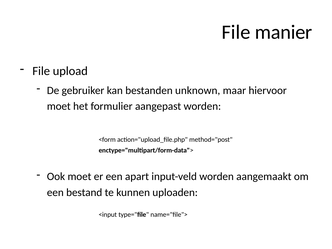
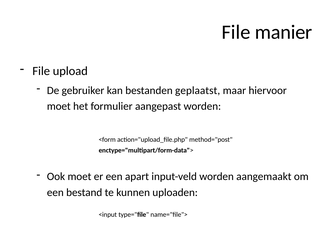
unknown: unknown -> geplaatst (198, 90)
